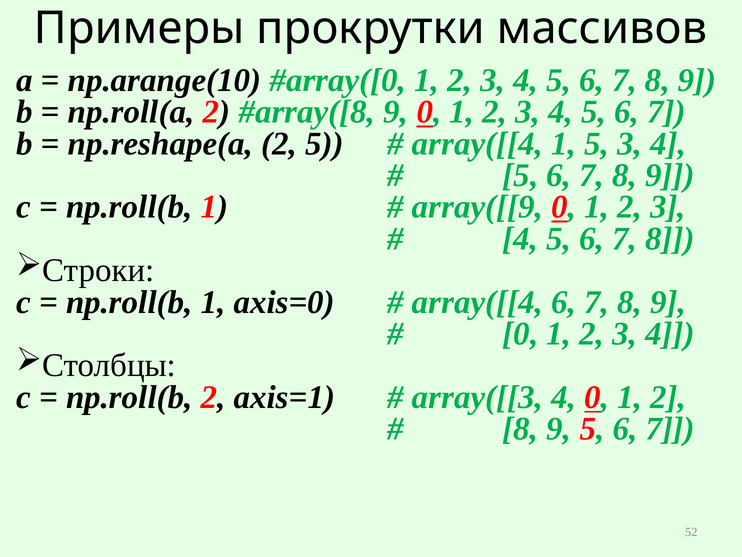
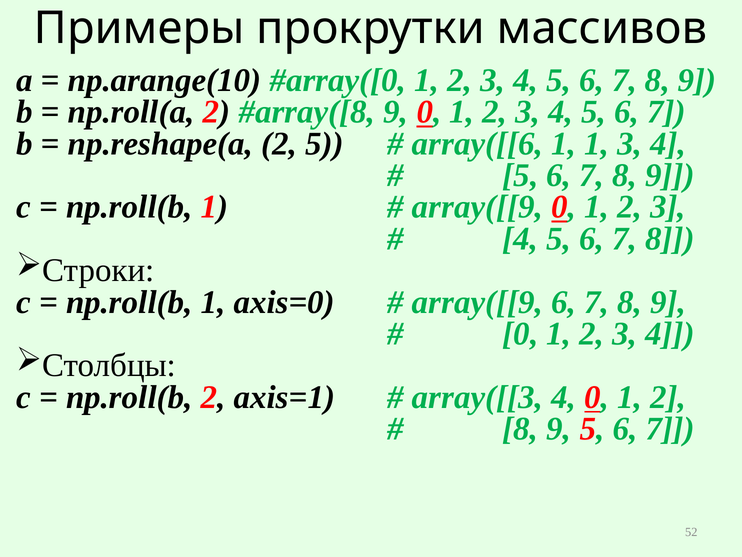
array([[4: array([[4 -> array([[6 (477, 144)
1 5: 5 -> 1 (596, 144)
array([[4: array([[4 -> array([[9 (477, 302)
